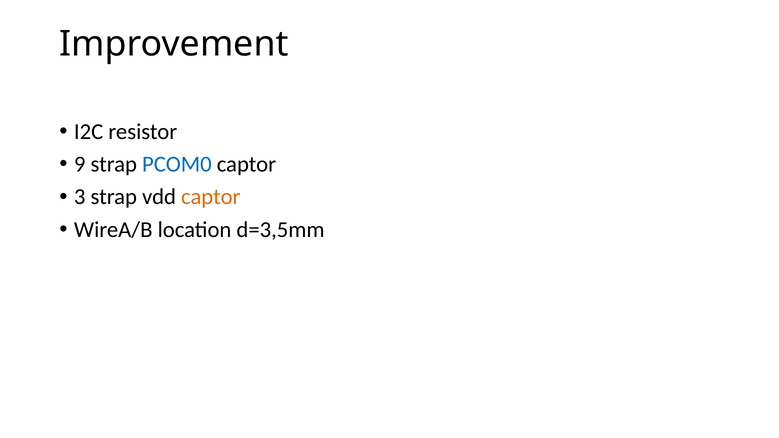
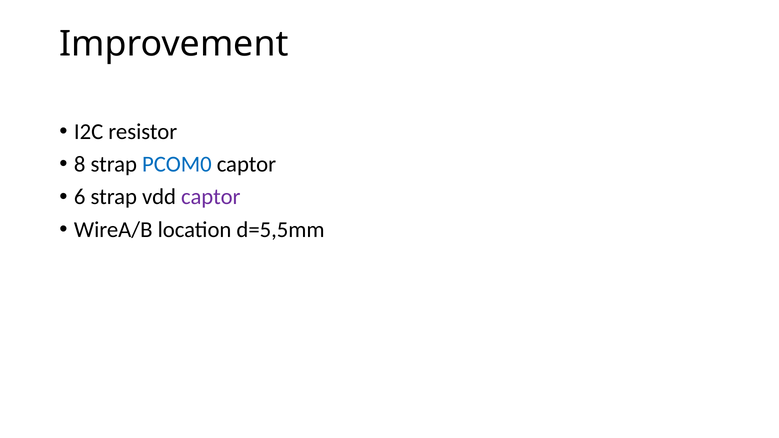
9: 9 -> 8 (80, 164)
3: 3 -> 6 (80, 197)
captor colour: orange -> purple (211, 197)
d=3,5mm: d=3,5mm -> d=5,5mm (281, 230)
